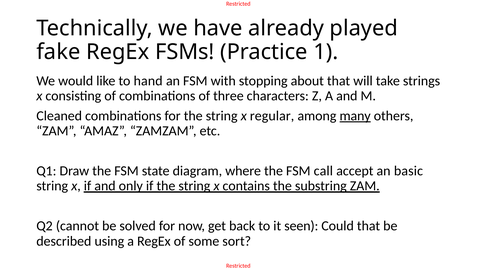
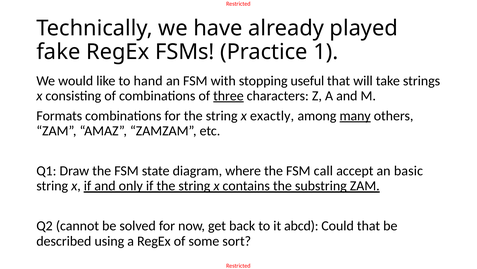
about: about -> useful (307, 81)
three underline: none -> present (228, 96)
Cleaned: Cleaned -> Formats (59, 116)
regular: regular -> exactly (272, 116)
seen: seen -> abcd (301, 225)
